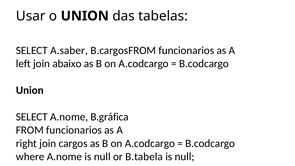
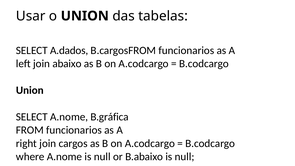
A.saber: A.saber -> A.dados (69, 50)
B.tabela: B.tabela -> B.abaixo (144, 157)
